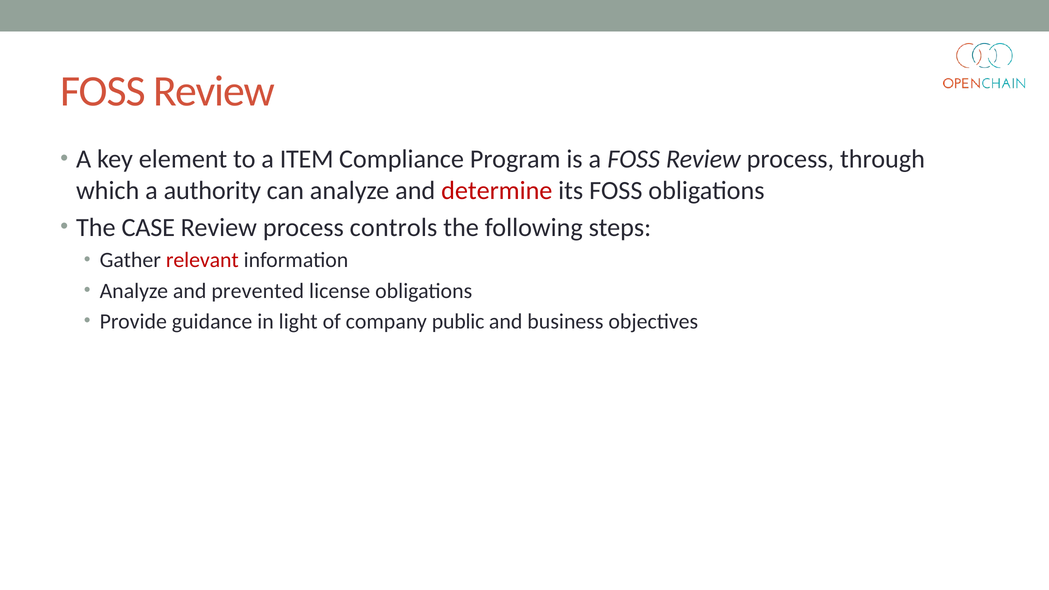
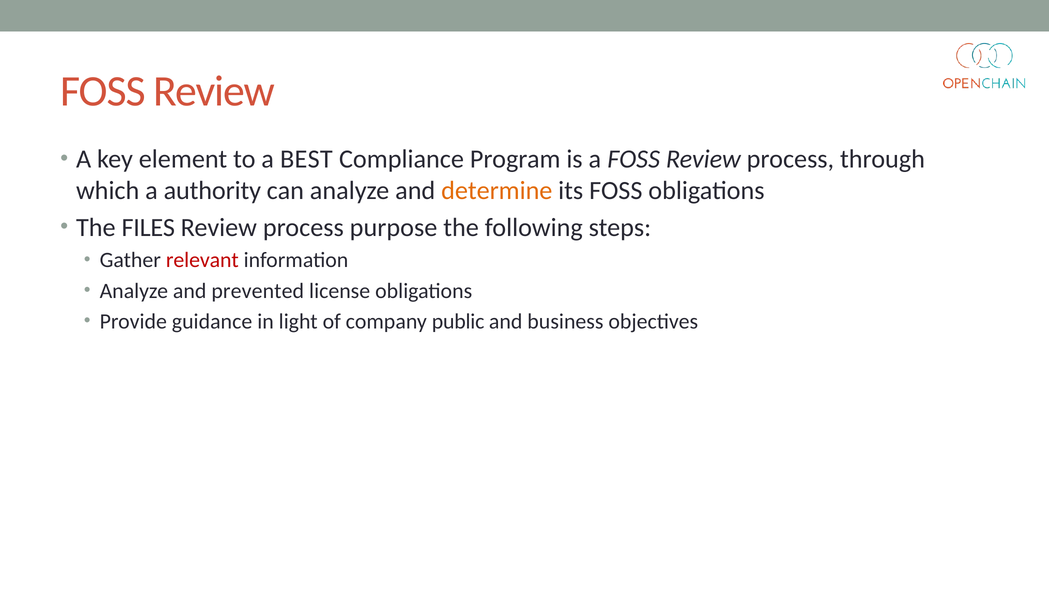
ITEM: ITEM -> BEST (306, 159)
determine colour: red -> orange (497, 191)
CASE: CASE -> FILES (148, 227)
controls: controls -> purpose (394, 227)
